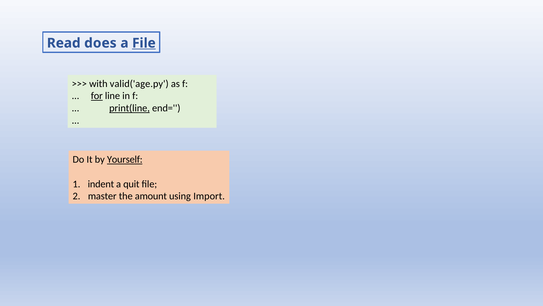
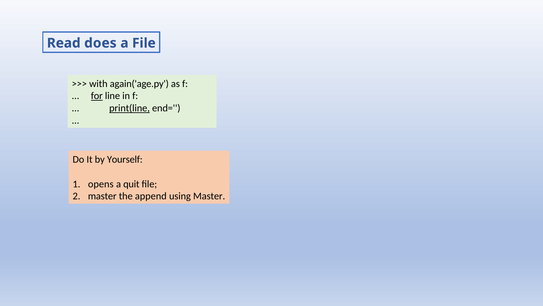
File underline: present -> none (144, 43)
valid('age.py: valid('age.py -> again('age.py (139, 84)
Yourself underline: present -> none (125, 159)
indent: indent -> opens (101, 184)
amount: amount -> append (151, 196)
using Import: Import -> Master (209, 196)
